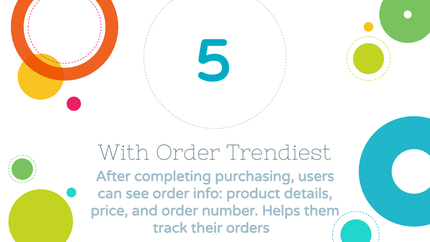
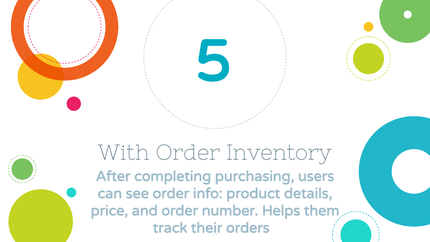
Trendiest: Trendiest -> Inventory (279, 153)
